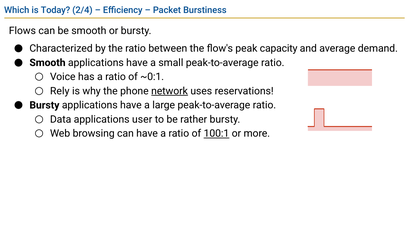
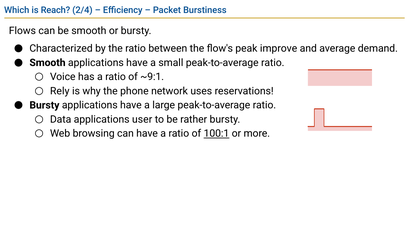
Today: Today -> Reach (55, 10)
capacity: capacity -> improve (279, 49)
~0:1: ~0:1 -> ~9:1 (152, 77)
network underline: present -> none (170, 91)
